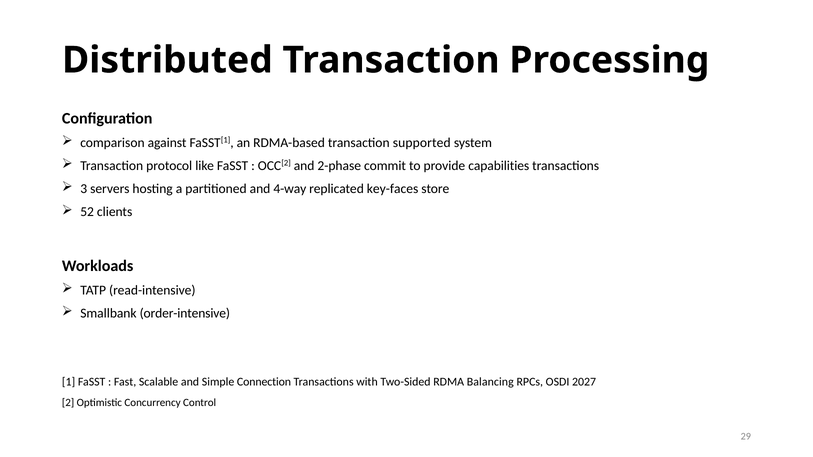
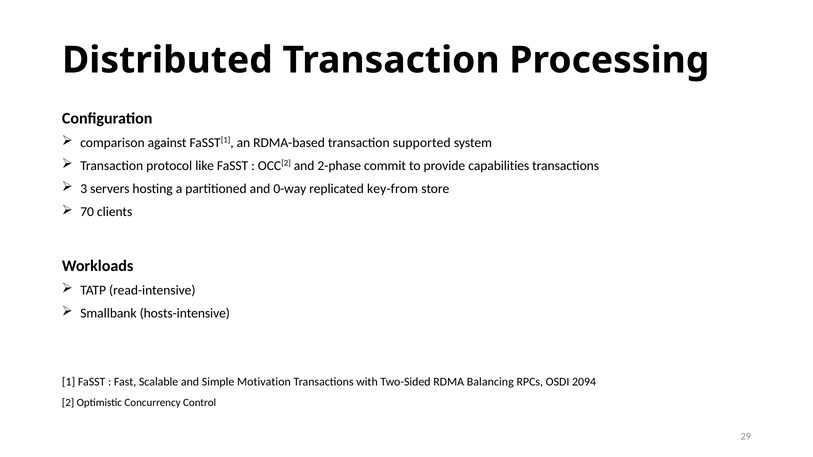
4-way: 4-way -> 0-way (290, 189)
key-faces: key-faces -> key-from (393, 189)
52: 52 -> 70 (87, 212)
order-intensive: order-intensive -> hosts-intensive (185, 314)
Connection: Connection -> Motivation (264, 382)
2027: 2027 -> 2094 (584, 382)
